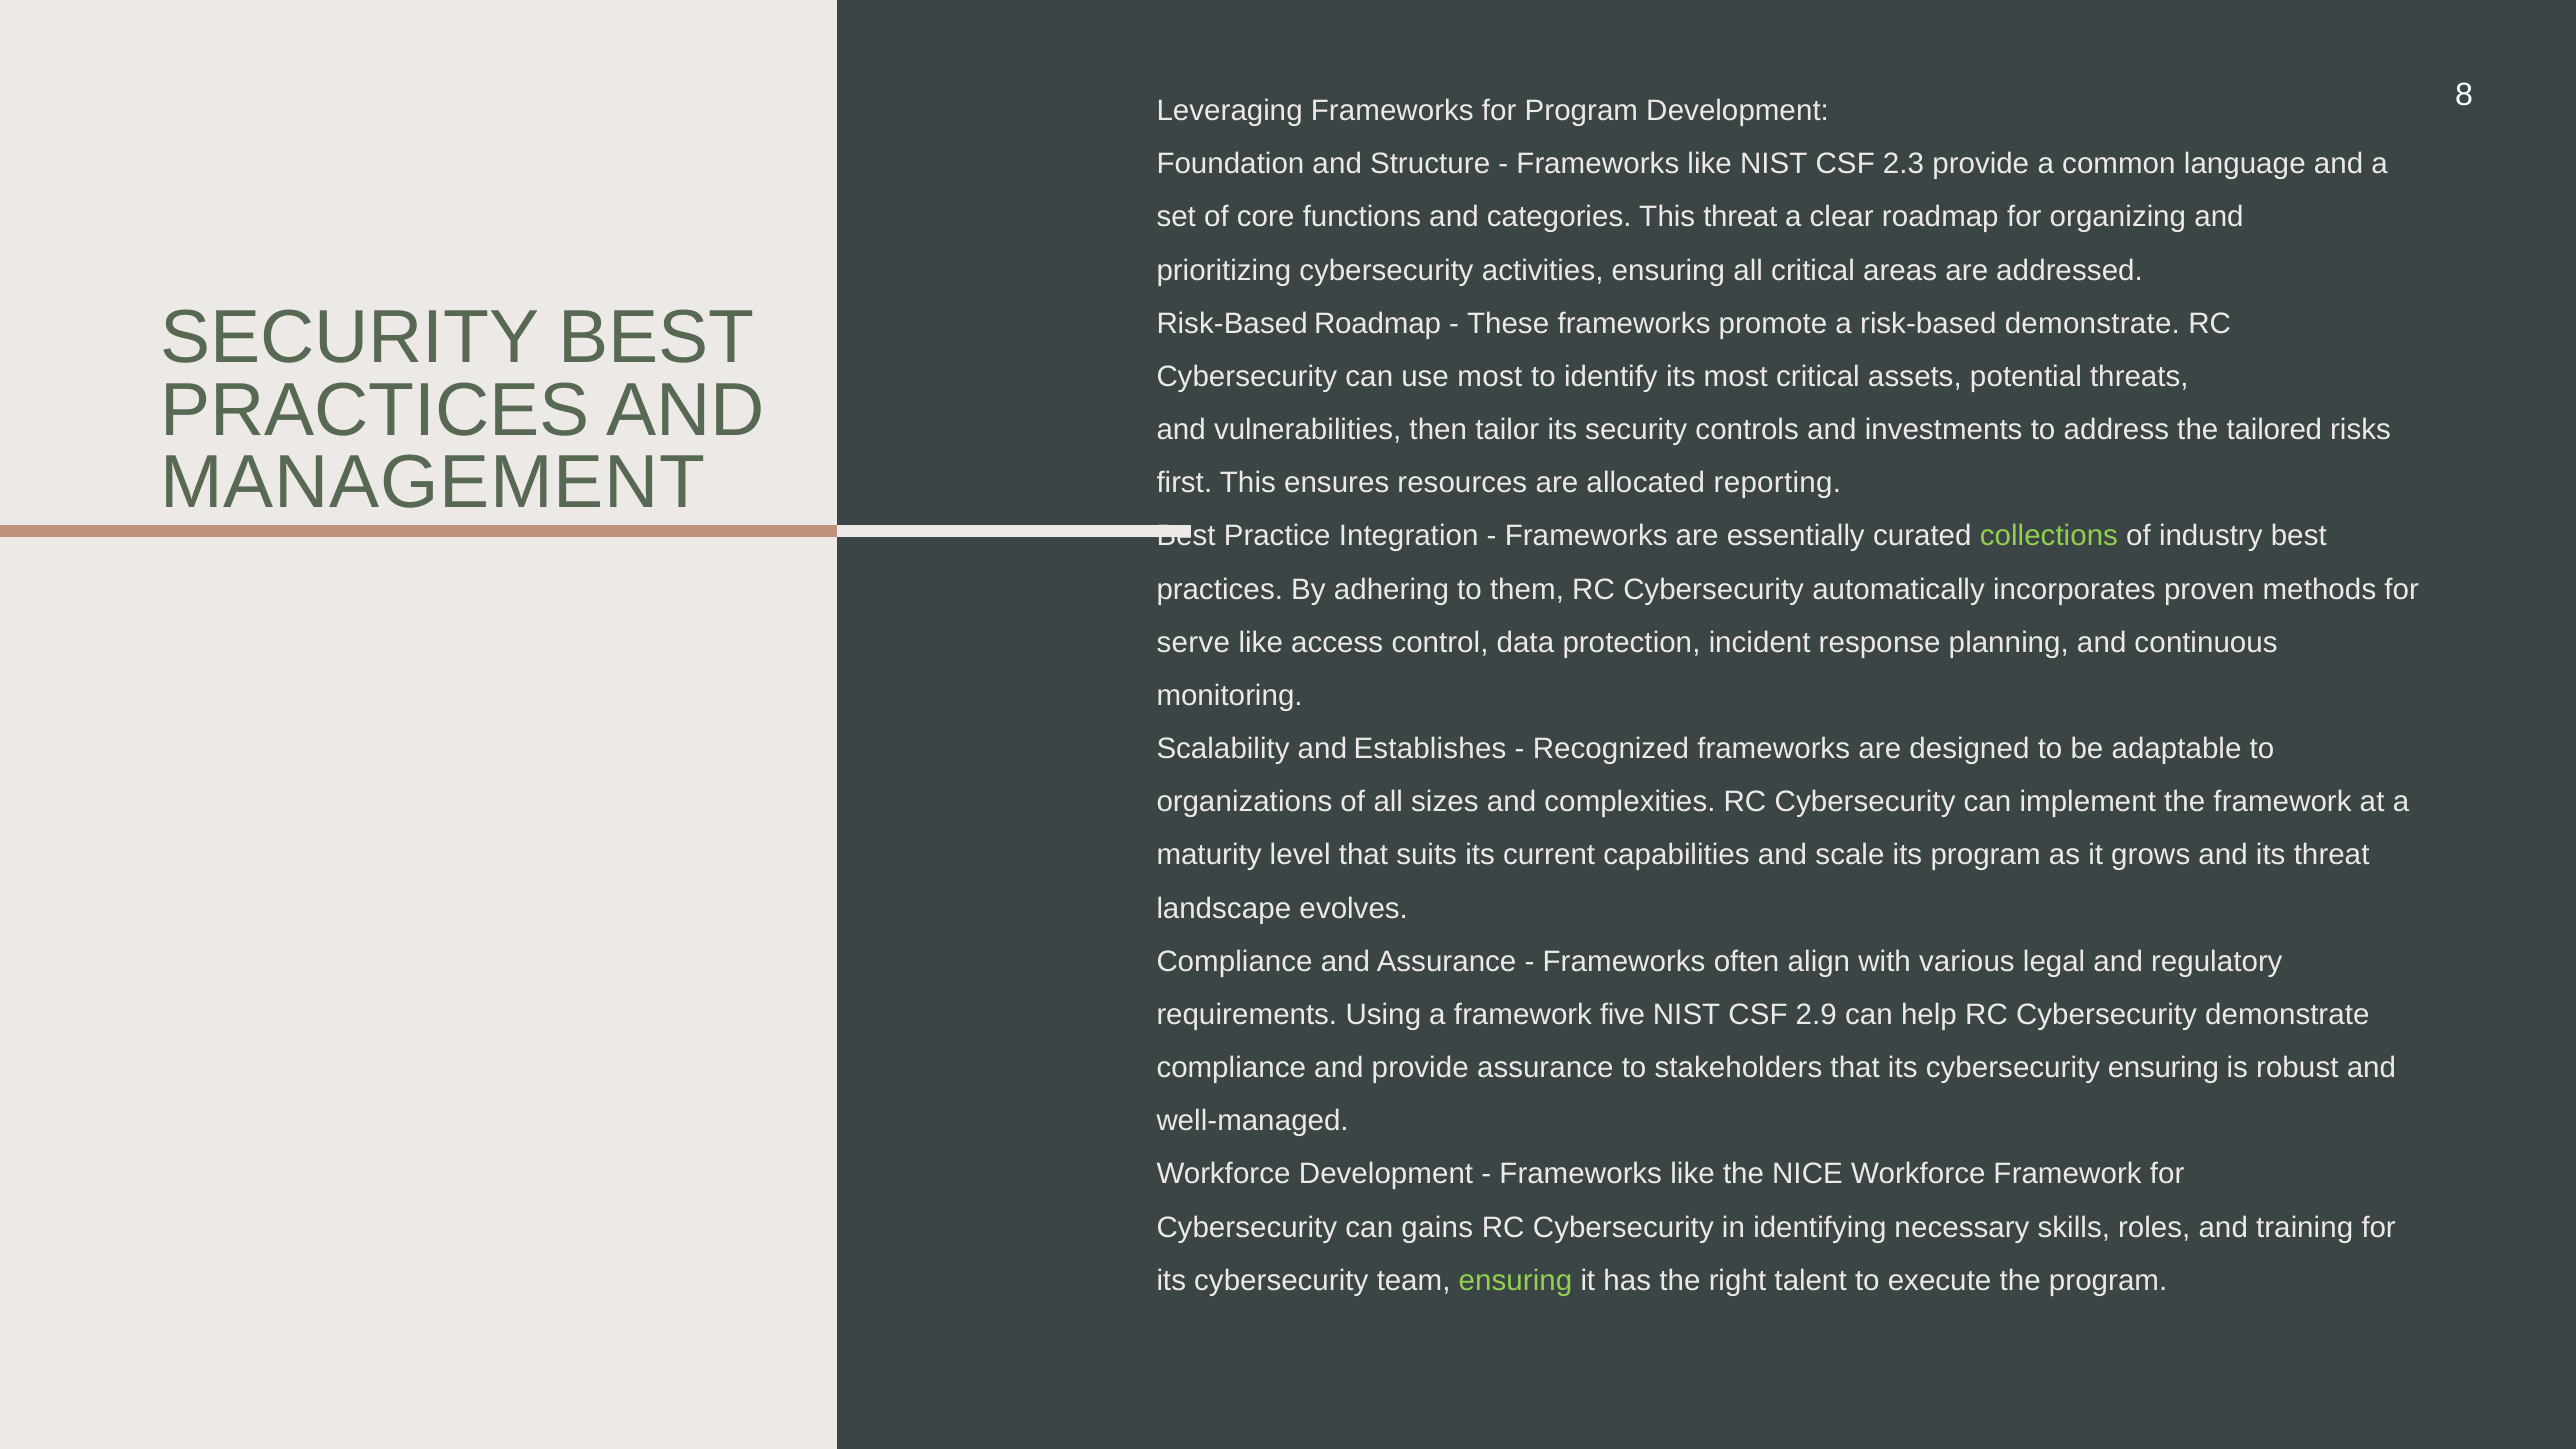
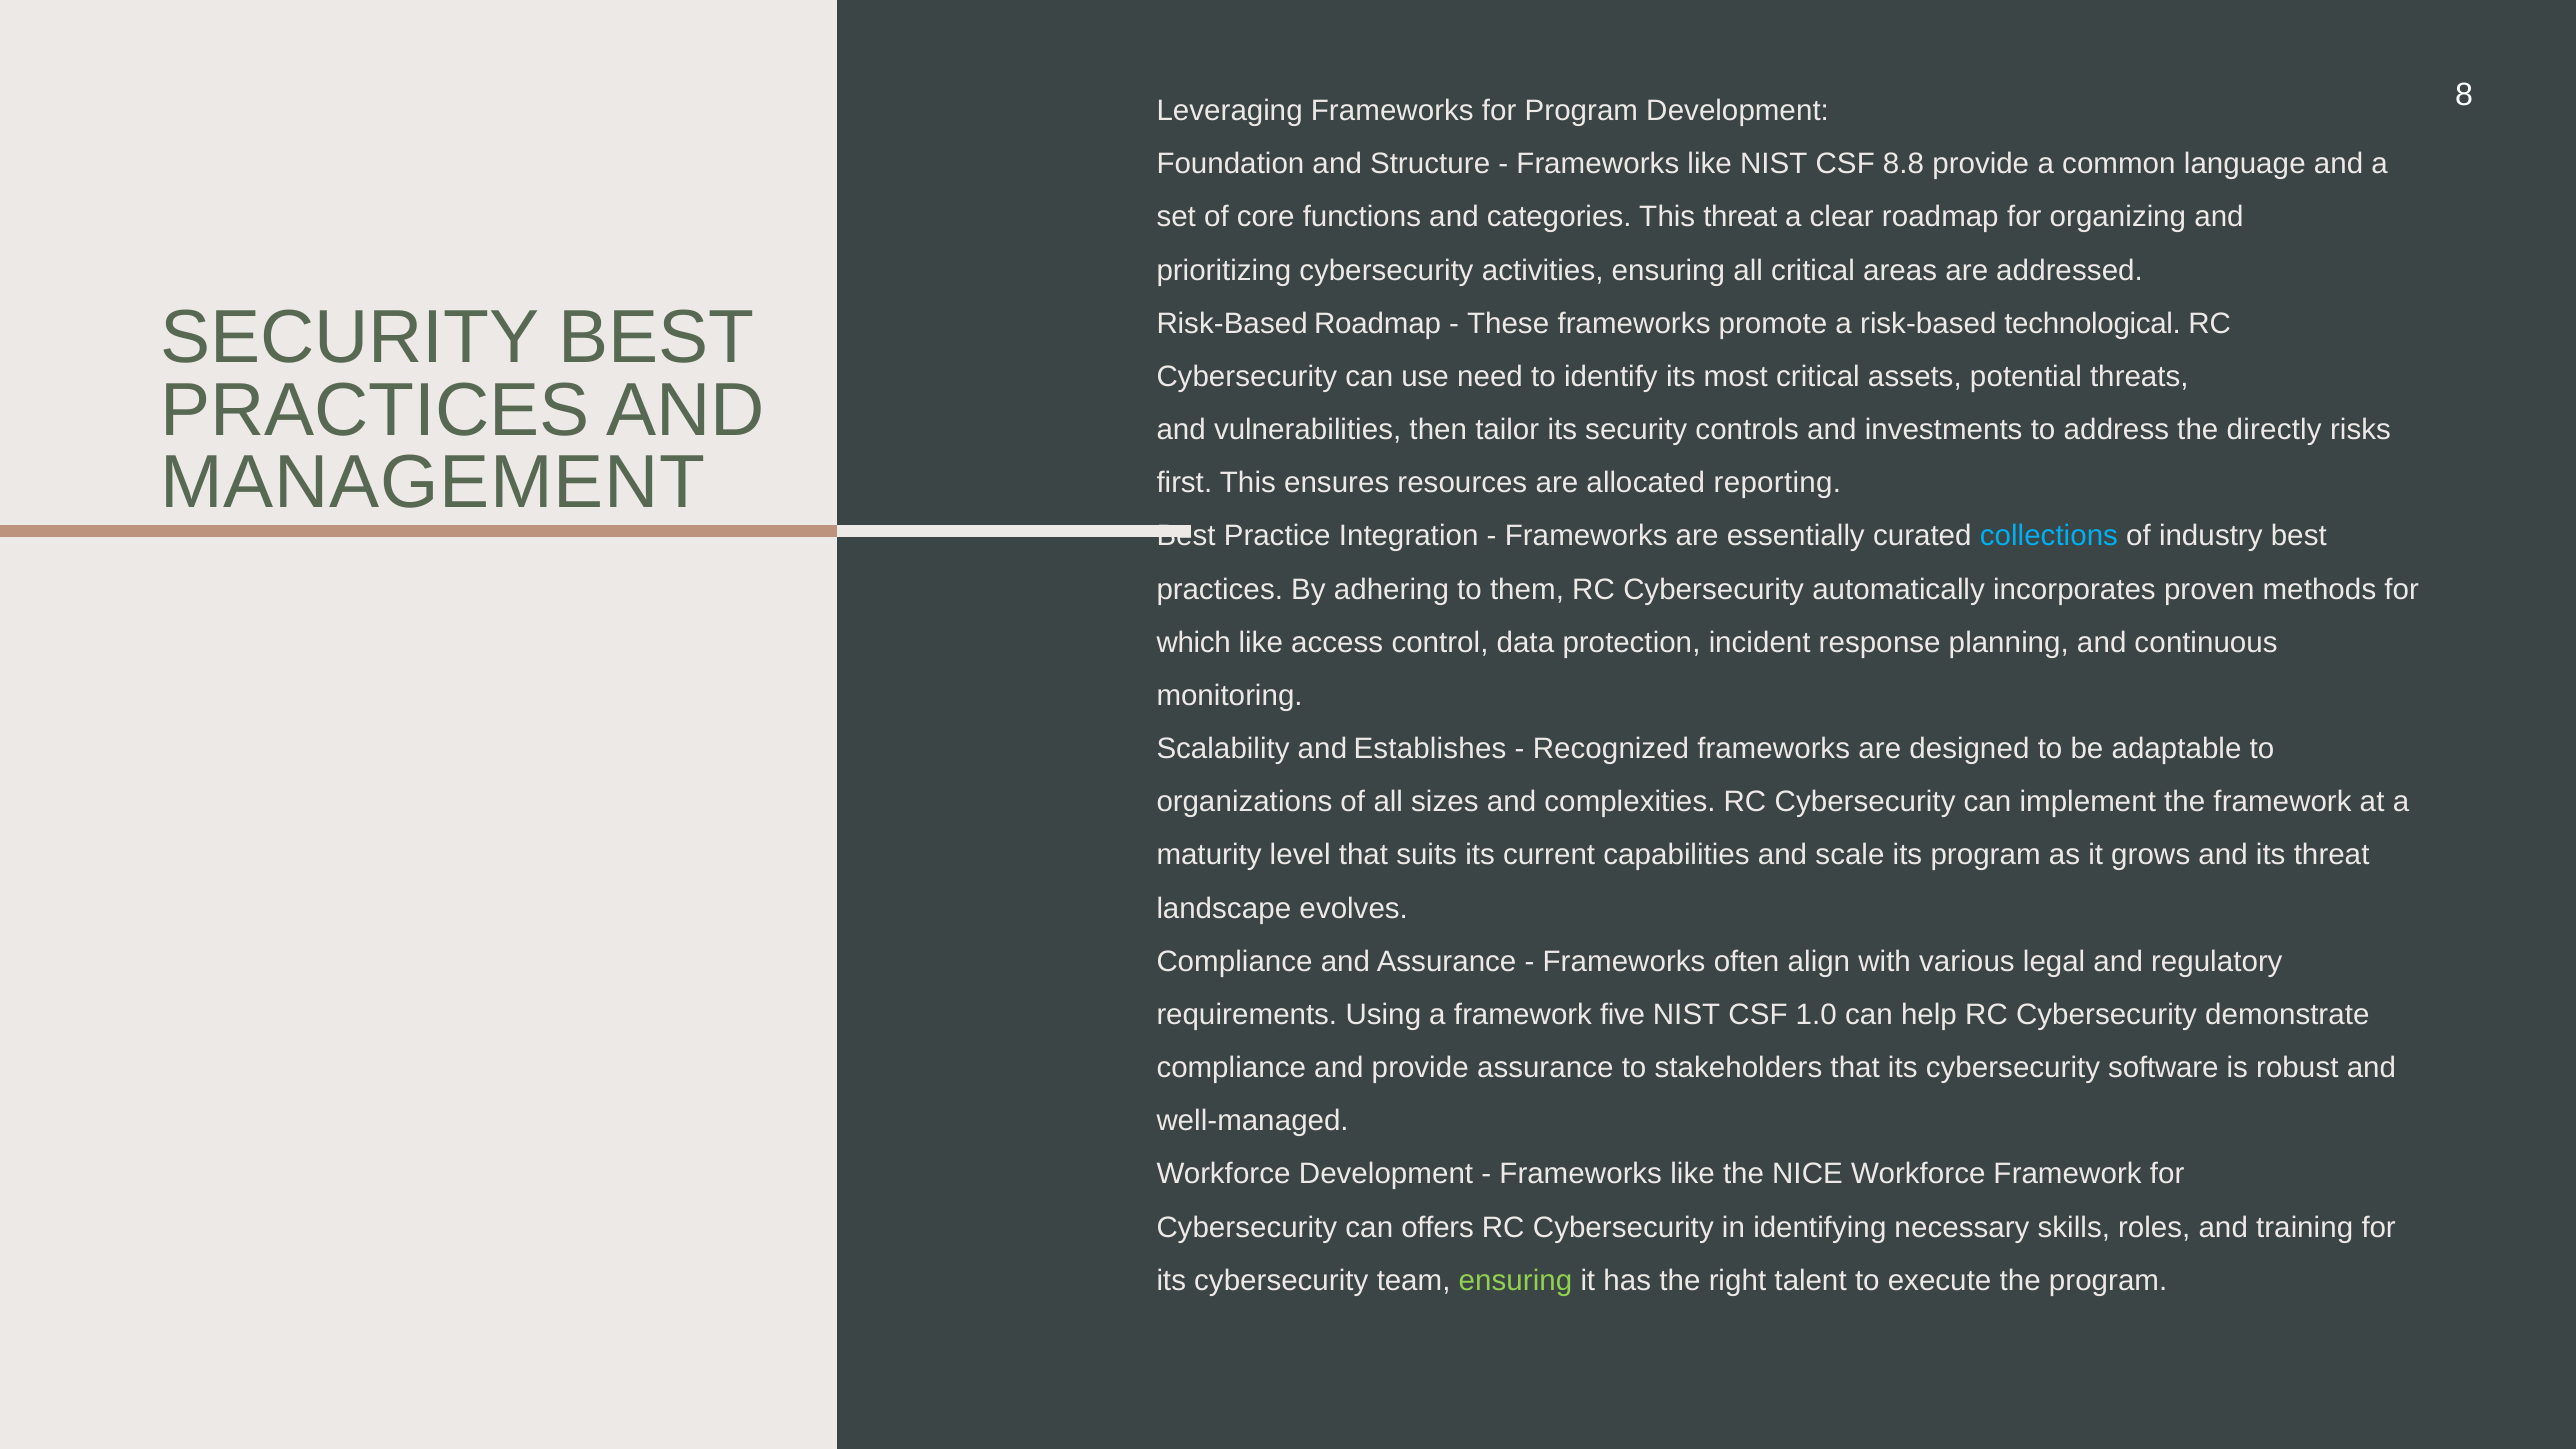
2.3: 2.3 -> 8.8 (1903, 164)
risk-based demonstrate: demonstrate -> technological (2093, 324)
use most: most -> need (1490, 377)
tailored: tailored -> directly (2274, 430)
collections colour: light green -> light blue (2049, 536)
serve: serve -> which (1194, 643)
2.9: 2.9 -> 1.0 (1816, 1015)
cybersecurity ensuring: ensuring -> software (2163, 1068)
gains: gains -> offers (1438, 1227)
